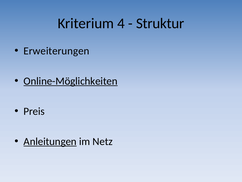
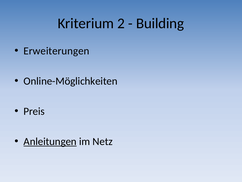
4: 4 -> 2 (121, 23)
Struktur: Struktur -> Building (160, 23)
Online-Möglichkeiten underline: present -> none (71, 81)
